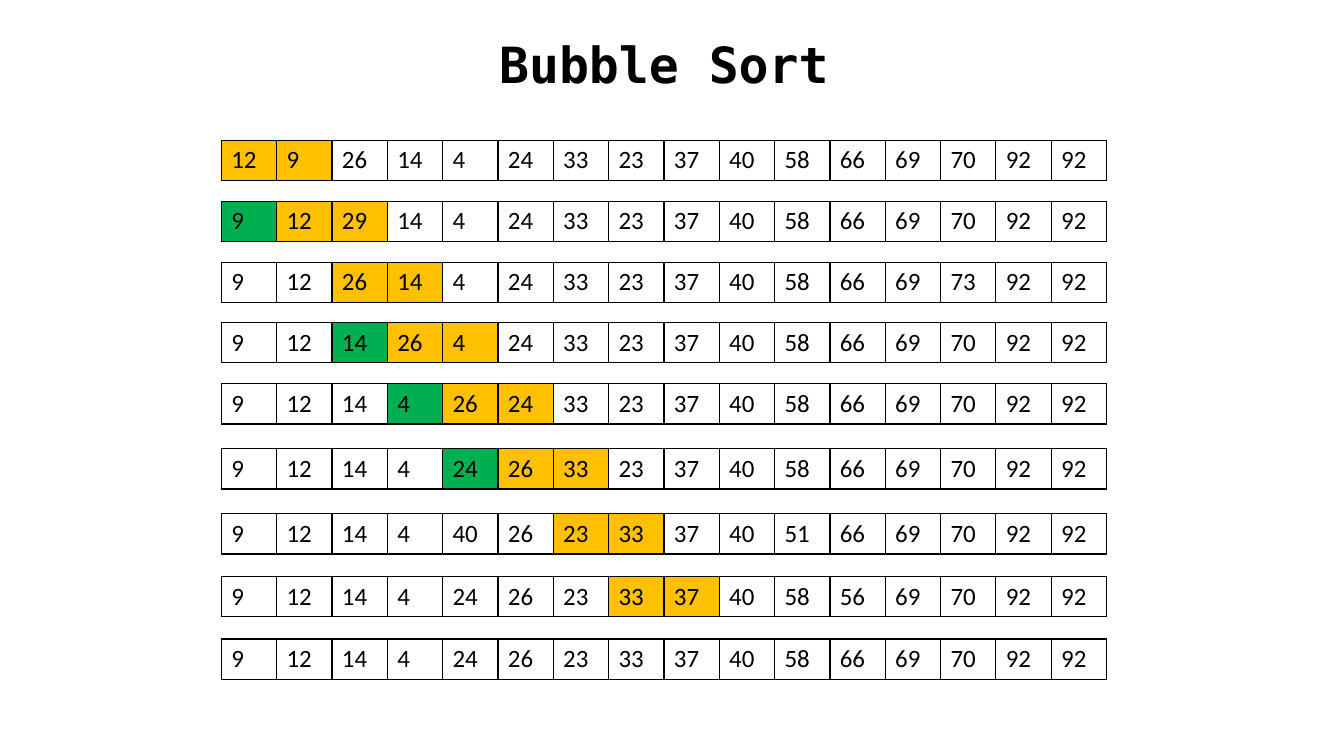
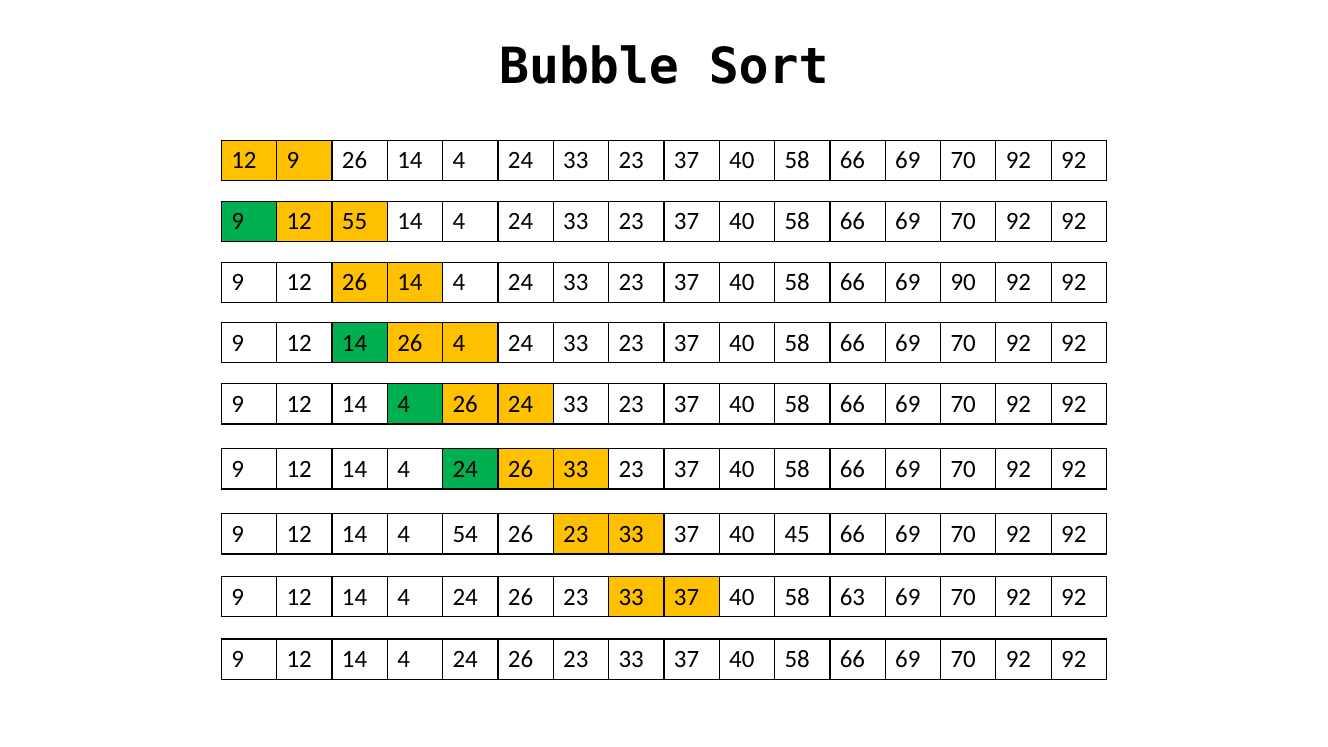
29: 29 -> 55 (355, 222)
73: 73 -> 90 (963, 283)
4 40: 40 -> 54 (465, 534)
51: 51 -> 45 (797, 534)
56: 56 -> 63 (852, 597)
